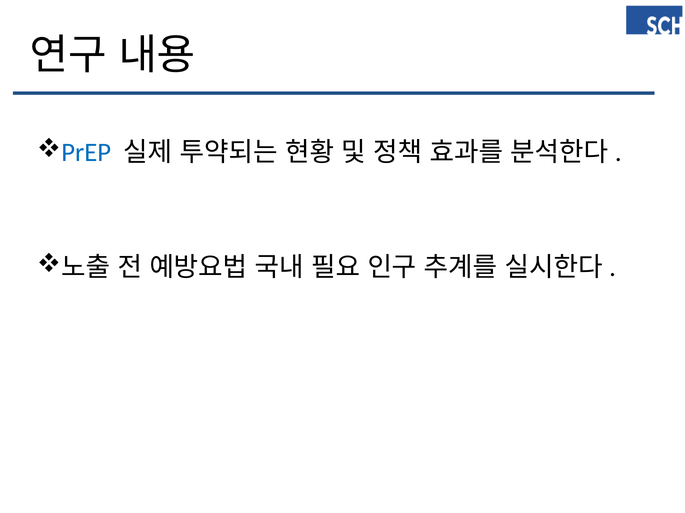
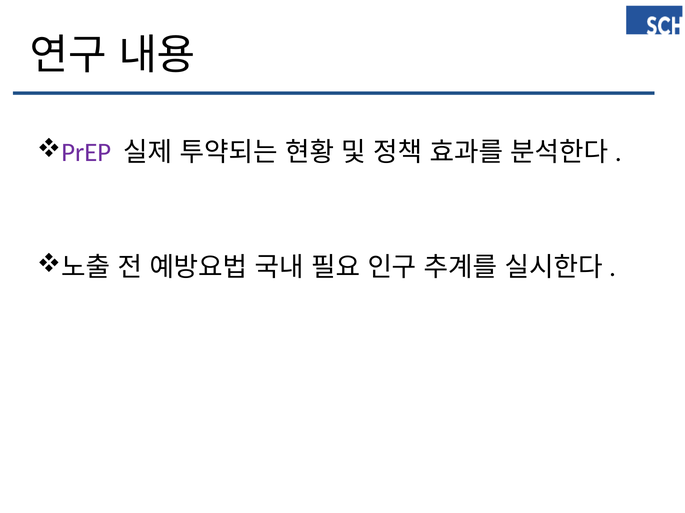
PrEP colour: blue -> purple (86, 153)
